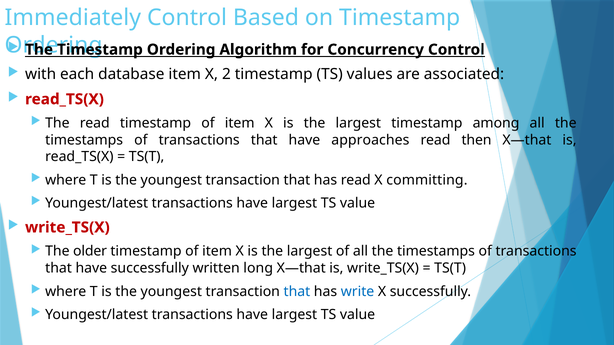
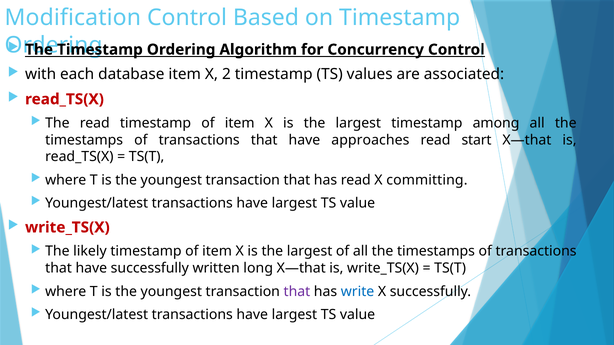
Immediately: Immediately -> Modification (73, 18)
then: then -> start (477, 140)
older: older -> likely (90, 252)
that colour: blue -> purple (297, 292)
